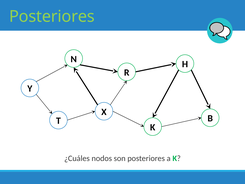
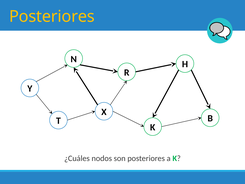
Posteriores colour: light green -> yellow (52, 16)
